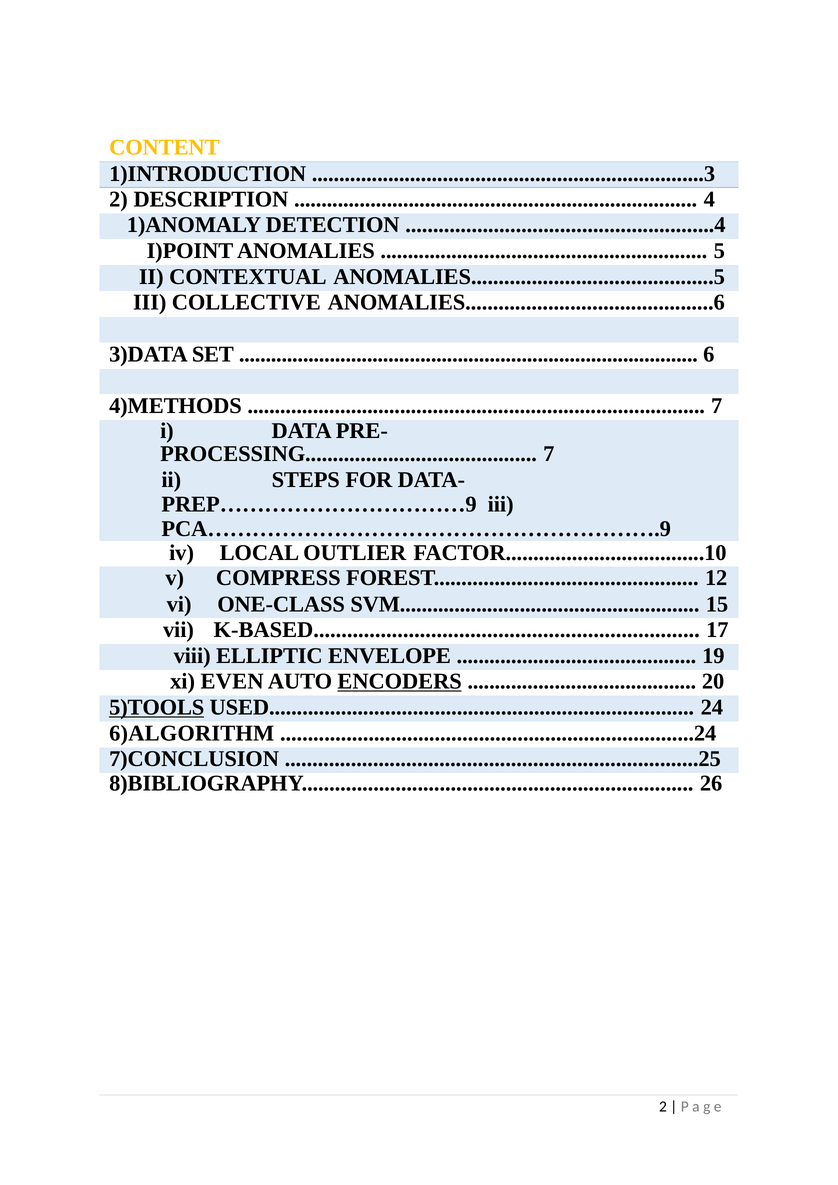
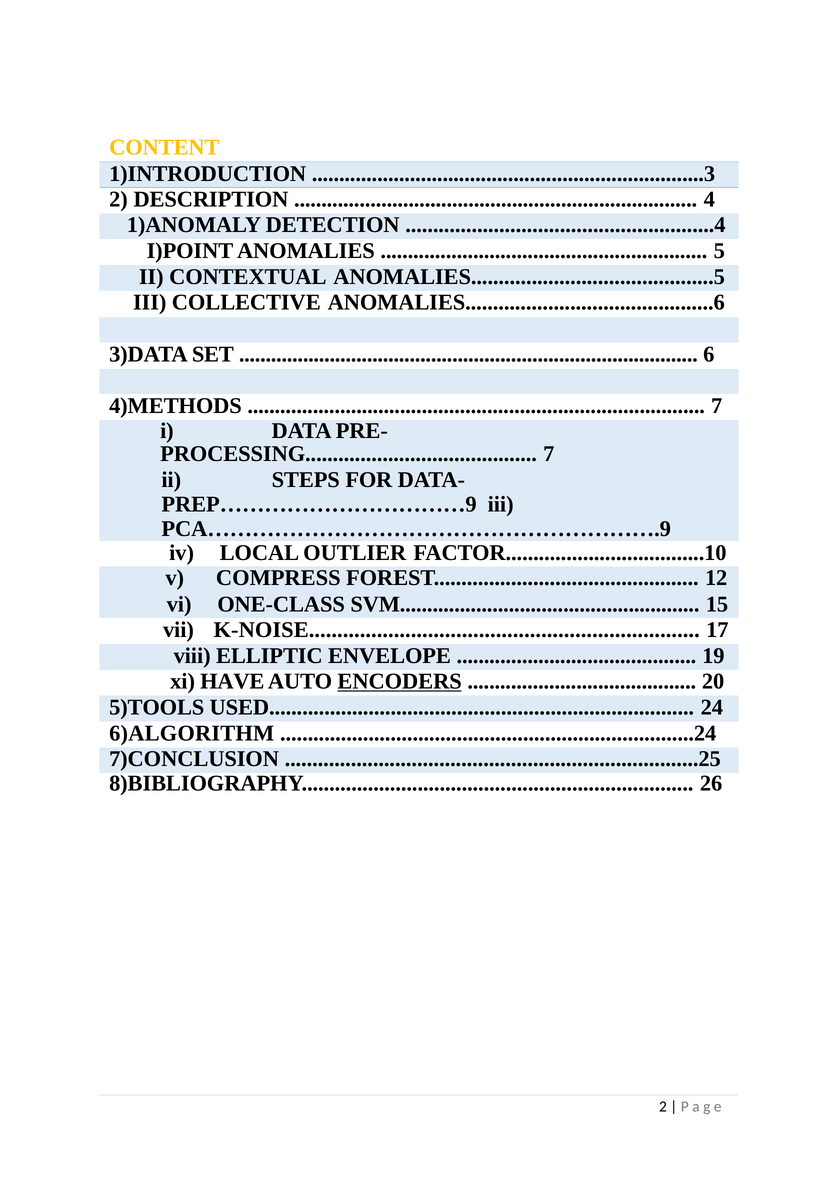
K-BASED: K-BASED -> K-NOISE (457, 630)
EVEN: EVEN -> HAVE (232, 681)
5)TOOLS underline: present -> none (157, 707)
